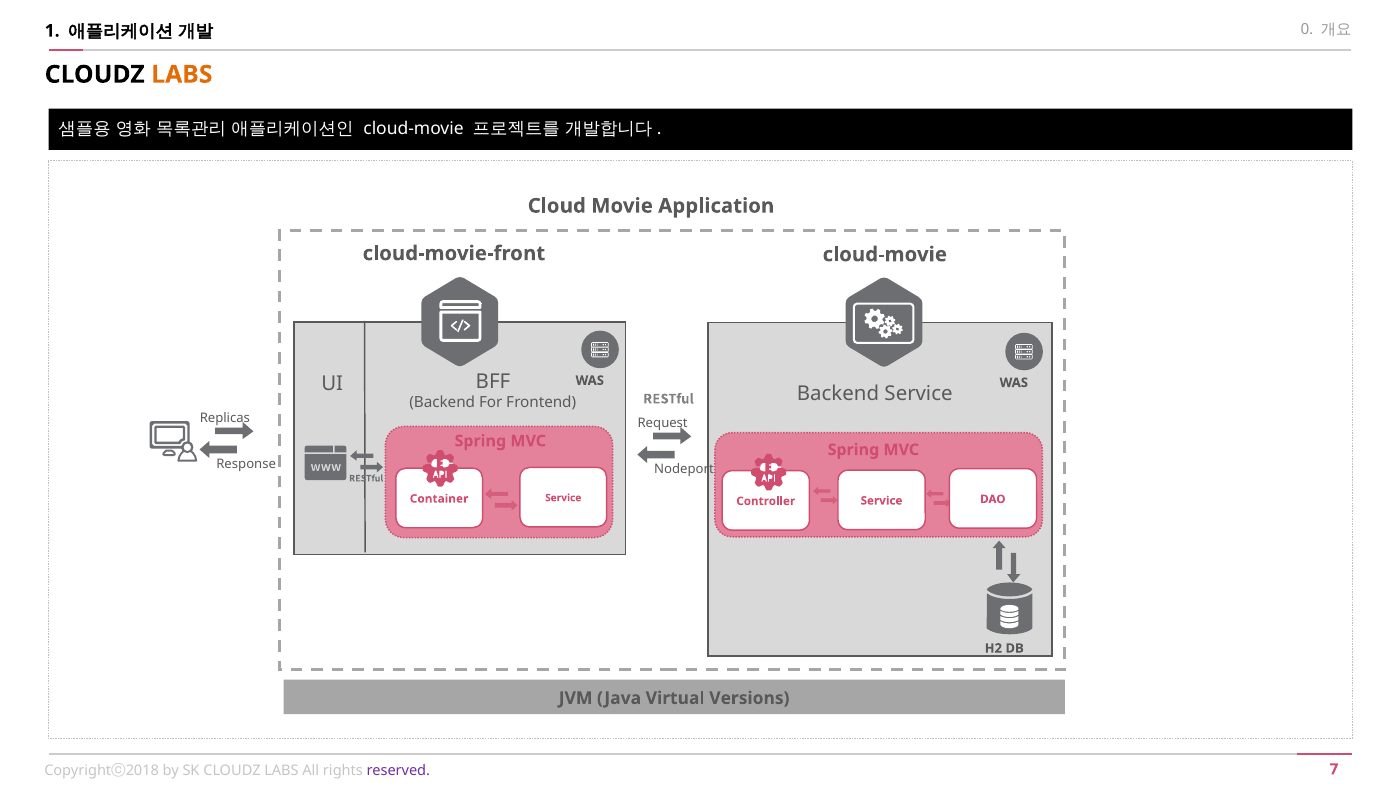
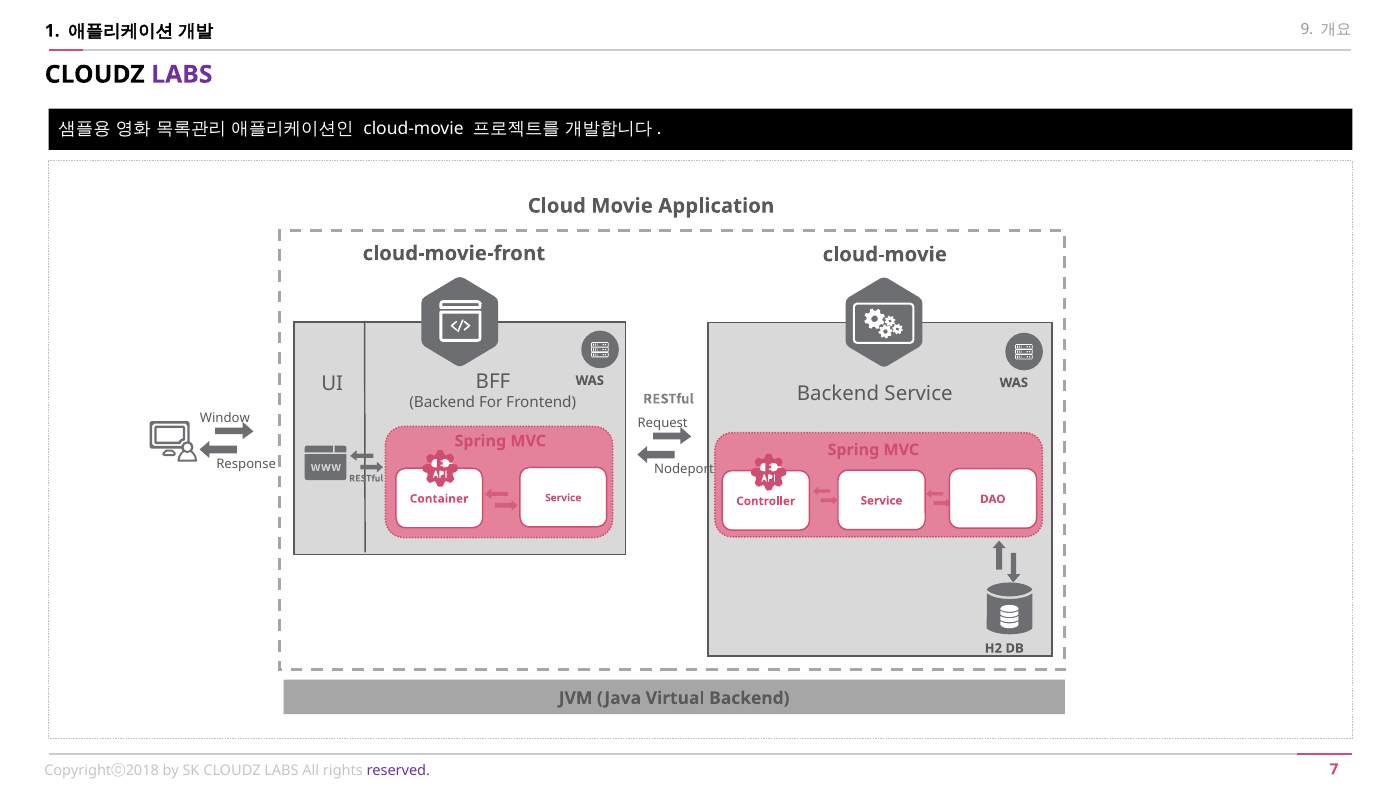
0: 0 -> 9 (1307, 30)
LABS colour: orange -> purple (182, 74)
Replicas: Replicas -> Window (225, 418)
Virtual Versions: Versions -> Backend (749, 698)
